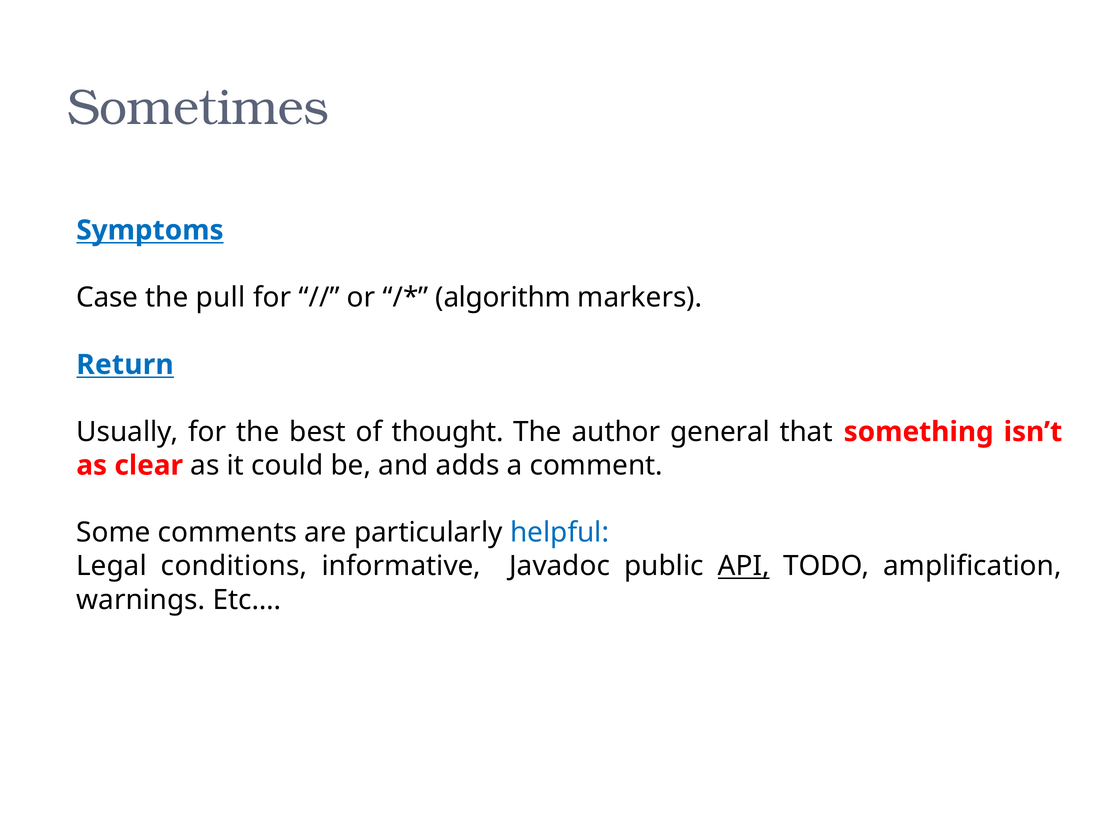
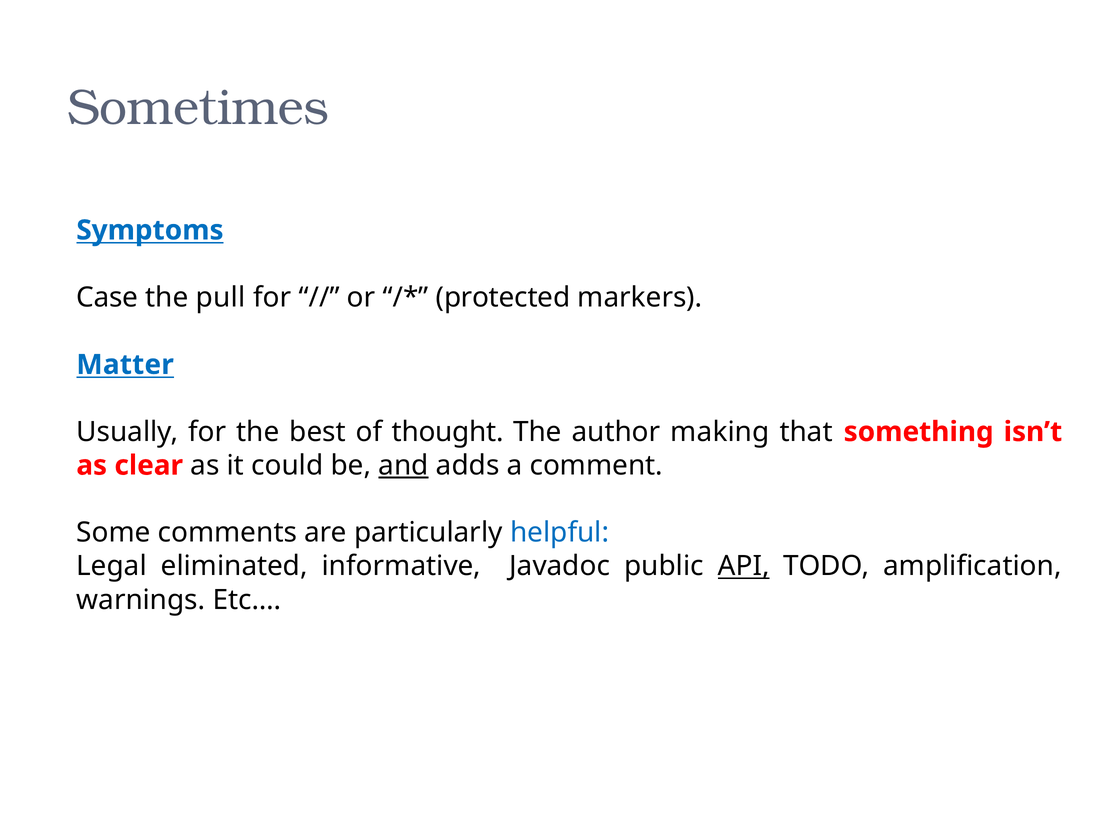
algorithm: algorithm -> protected (503, 297)
Return: Return -> Matter (125, 365)
general: general -> making (720, 432)
and underline: none -> present (403, 465)
conditions: conditions -> eliminated (234, 566)
